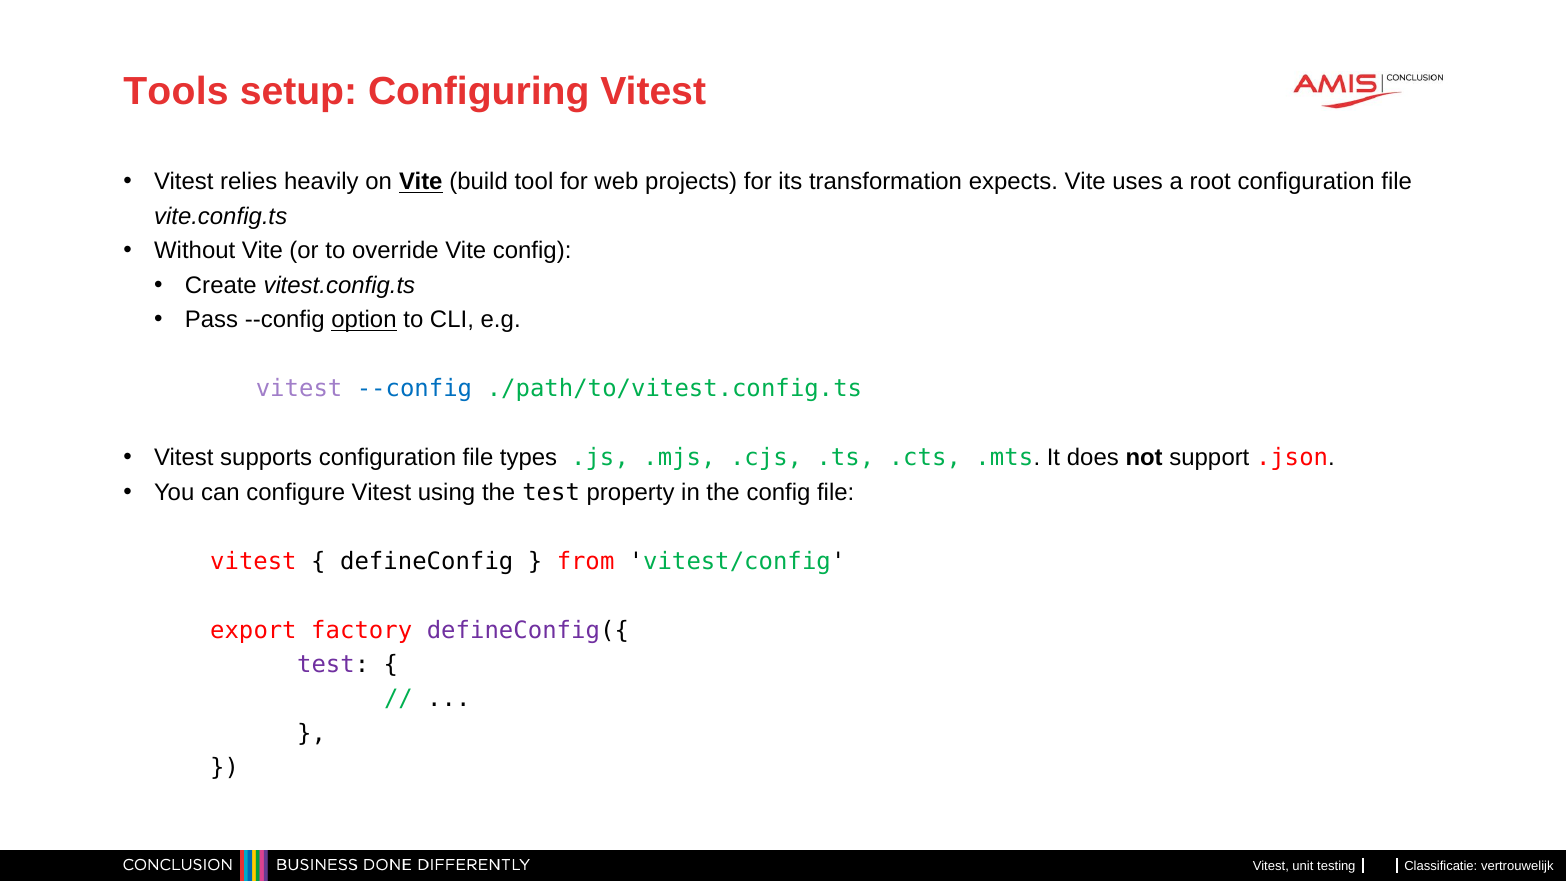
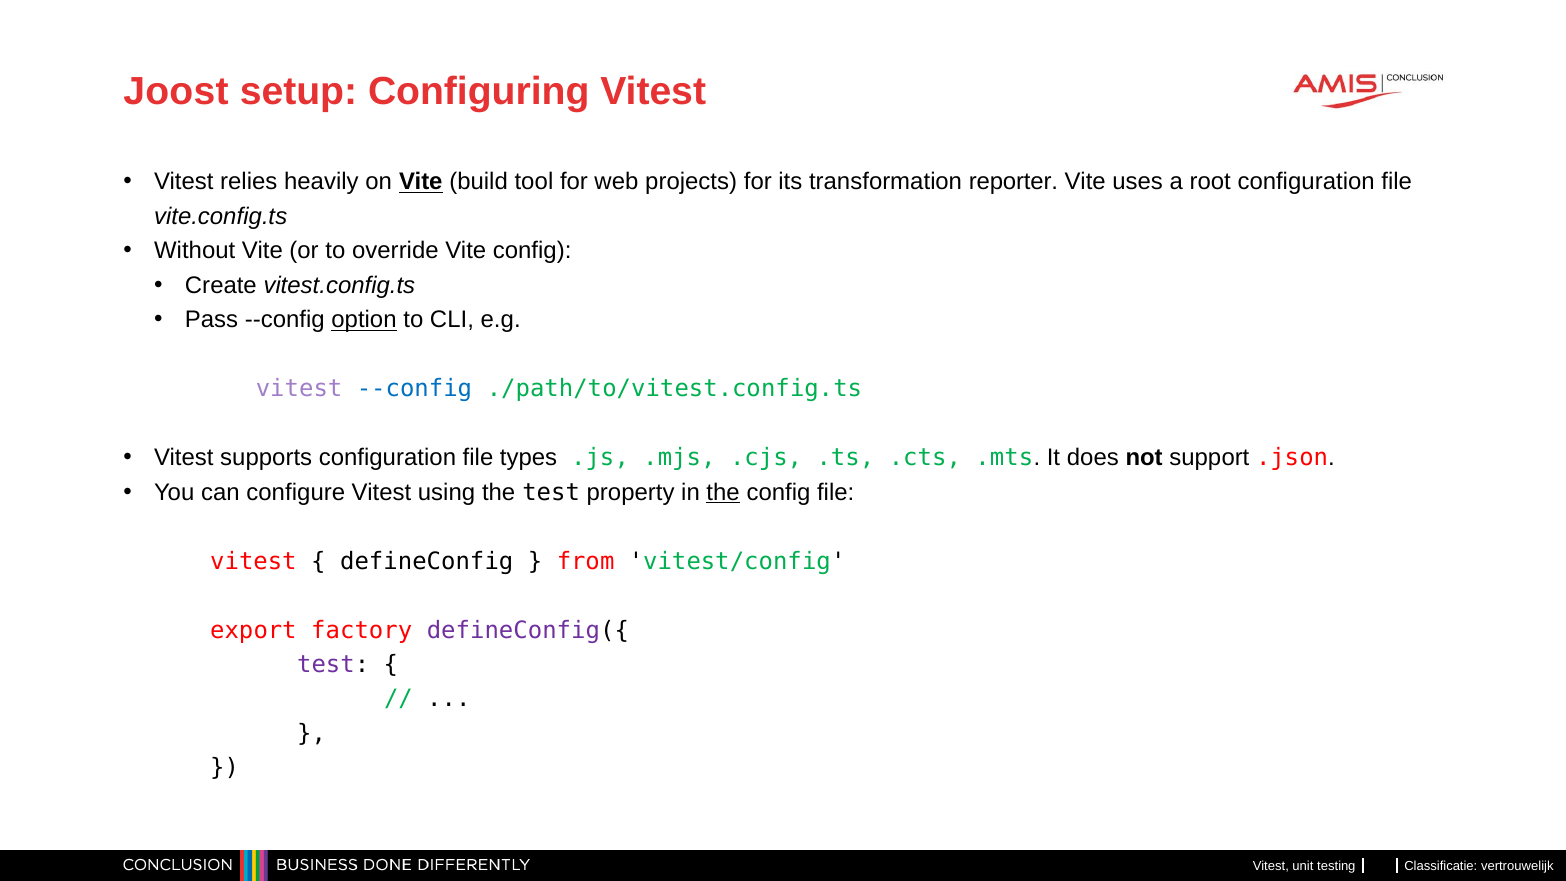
Tools: Tools -> Joost (176, 91)
expects: expects -> reporter (1013, 182)
the underline: none -> present (723, 492)
